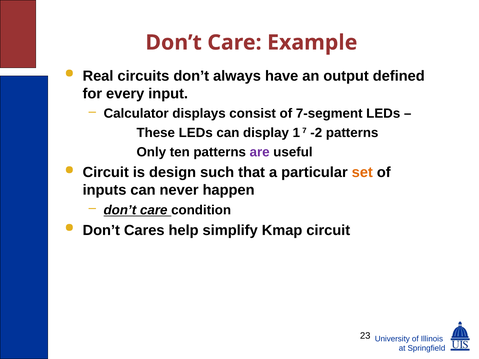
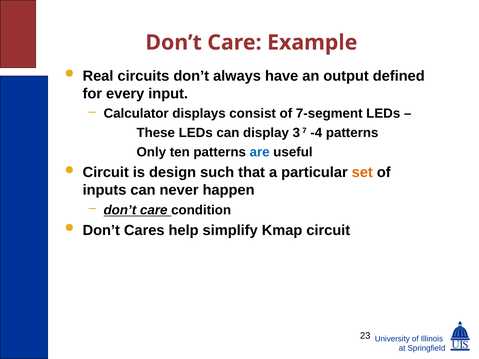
1: 1 -> 3 (296, 133)
-2: -2 -> -4 (316, 133)
are colour: purple -> blue (260, 152)
